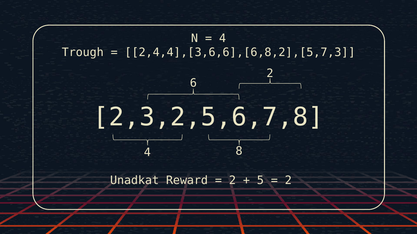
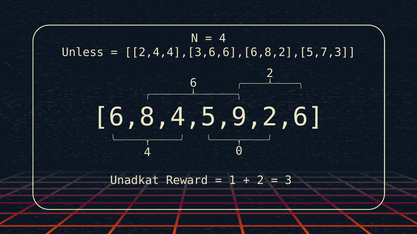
Trough: Trough -> Unless (83, 52)
2,3,2,5,6,7,8: 2,3,2,5,6,7,8 -> 6,8,4,5,9,2,6 (208, 118)
8: 8 -> 0 (239, 152)
2: 2 -> 1 (232, 181)
5: 5 -> 2 (260, 181)
2: 2 -> 3 (288, 181)
